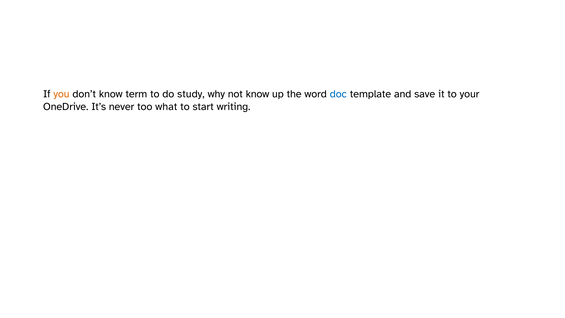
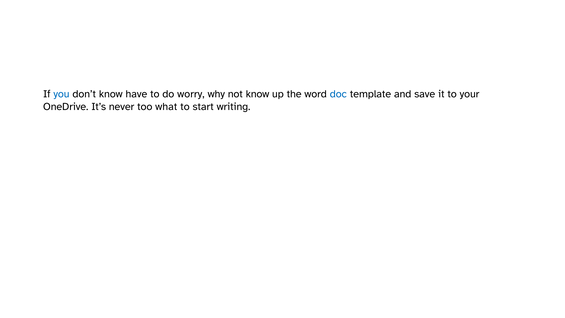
you colour: orange -> blue (61, 94)
term: term -> have (136, 94)
study: study -> worry (191, 94)
